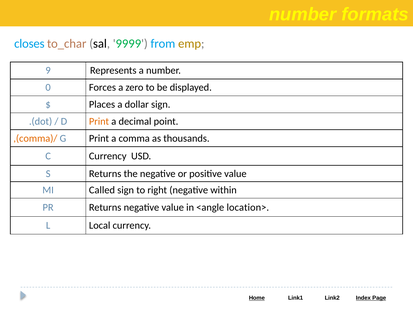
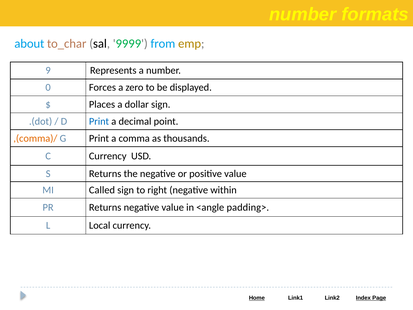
closes: closes -> about (29, 44)
Print colour: orange -> blue (99, 121)
location>: location> -> padding> (248, 207)
